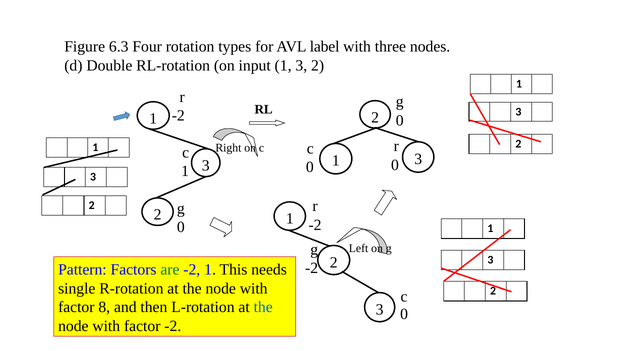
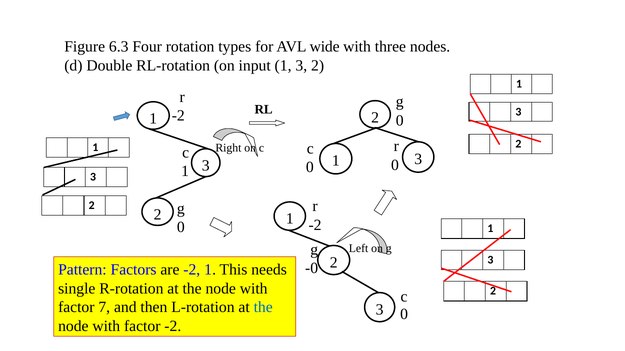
label: label -> wide (325, 47)
-2: -2 -> -0 (312, 269)
are colour: green -> black (170, 270)
8: 8 -> 7 (104, 308)
